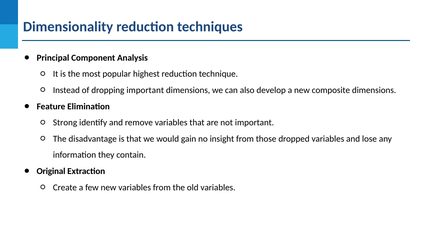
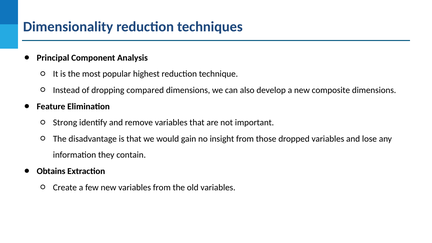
dropping important: important -> compared (145, 90)
Original: Original -> Obtains (51, 171)
